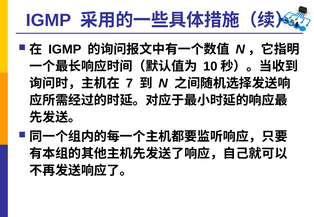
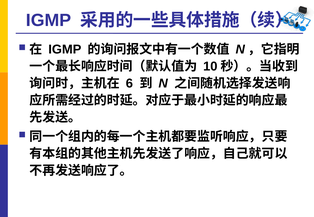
7: 7 -> 6 (129, 84)
